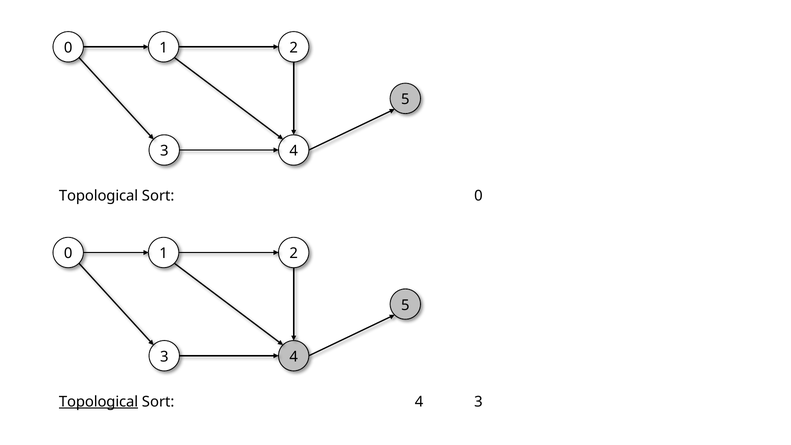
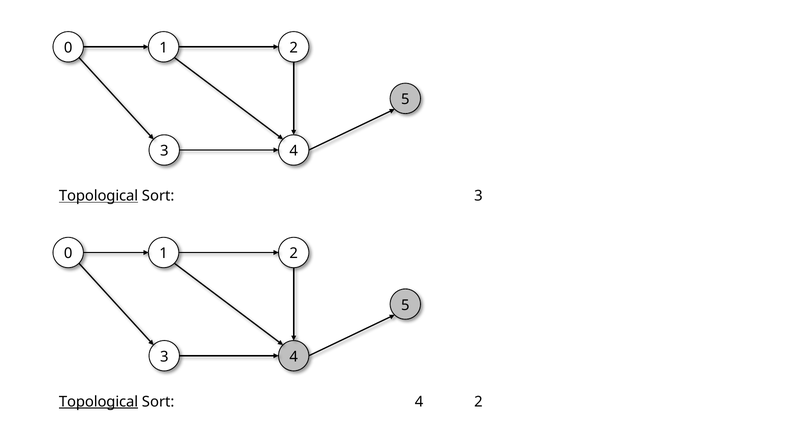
Topological underline: none -> present (99, 196)
Sort 0: 0 -> 3 (478, 196)
4 3: 3 -> 2 (478, 402)
